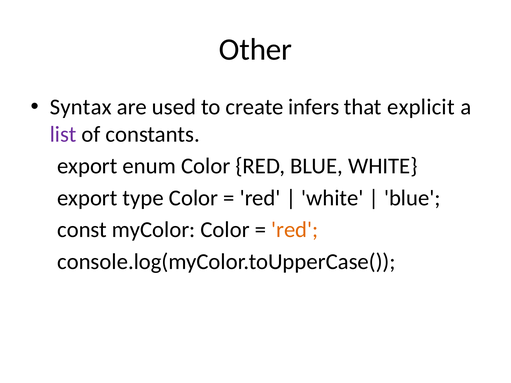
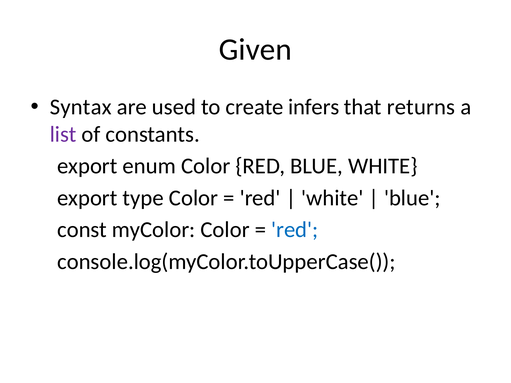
Other: Other -> Given (255, 49)
explicit: explicit -> returns (421, 107)
red colour: orange -> blue (295, 230)
